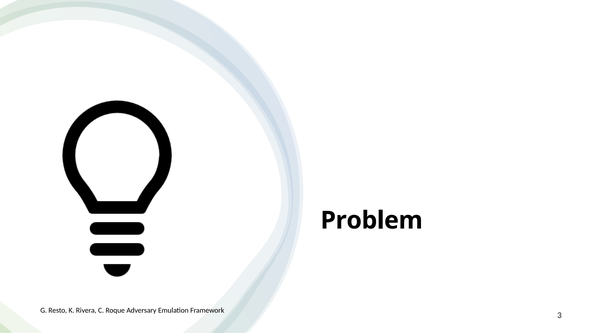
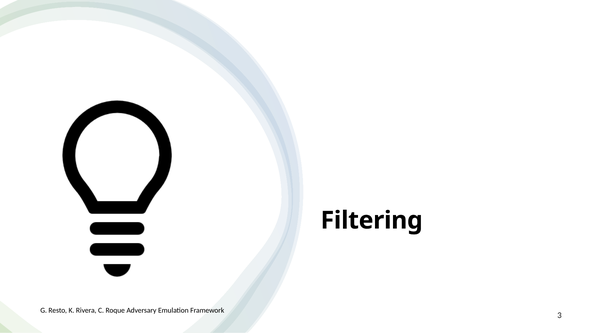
Problem: Problem -> Filtering (372, 221)
